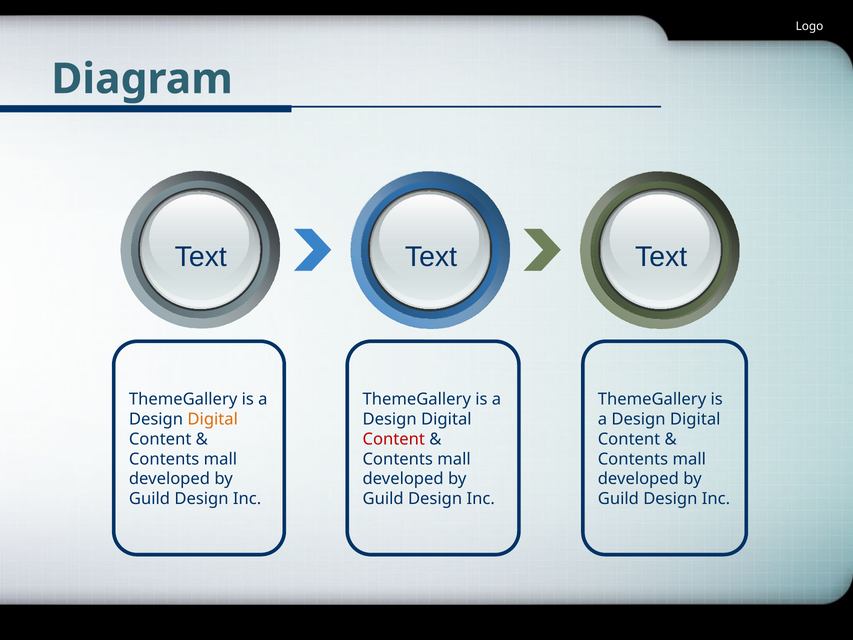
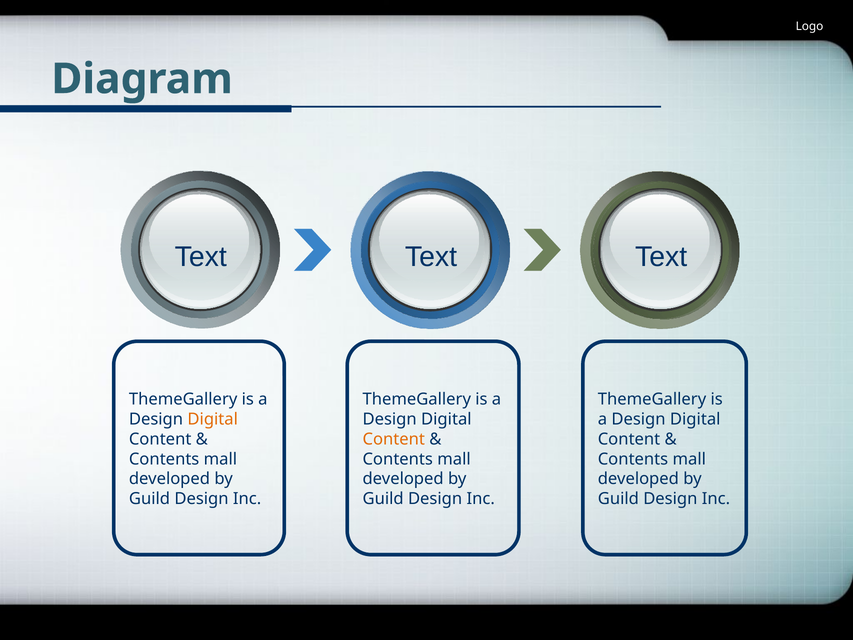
Content colour: red -> orange (394, 439)
